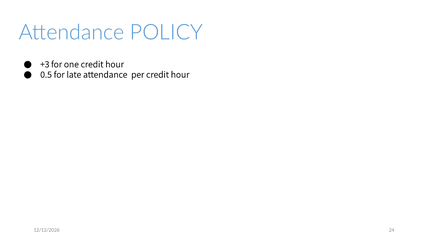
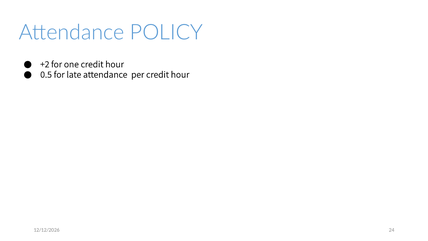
+3: +3 -> +2 (45, 64)
